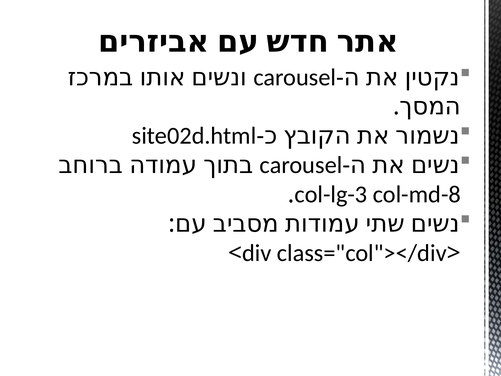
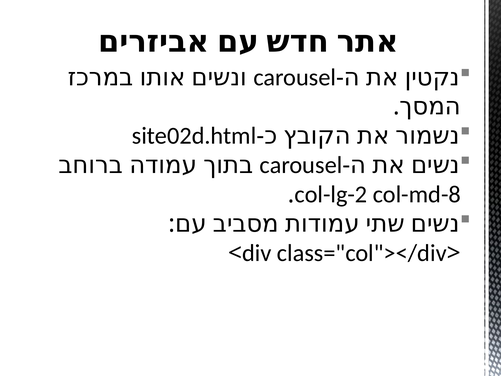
col-lg-3: col-lg-3 -> col-lg-2 (331, 194)
